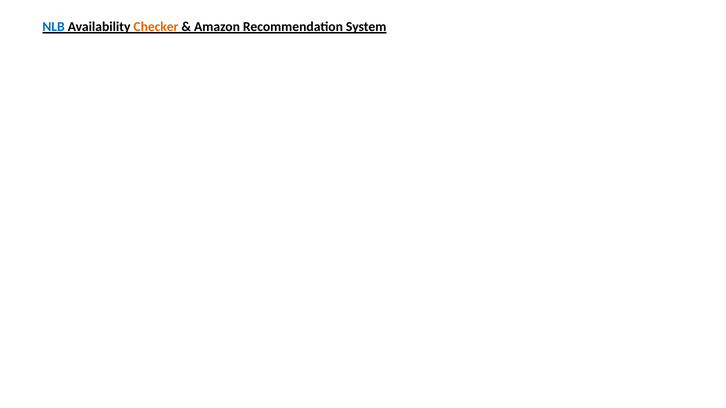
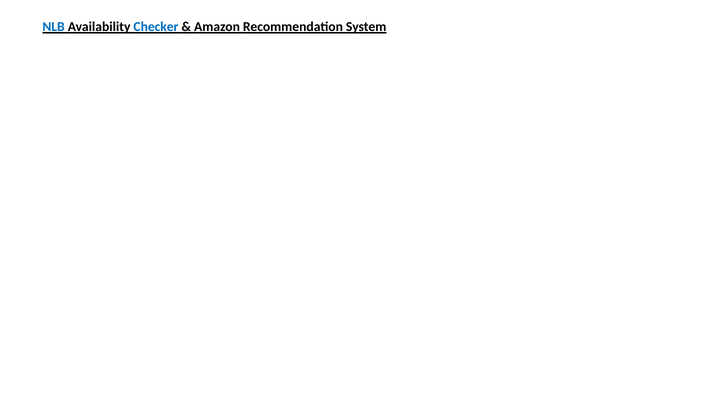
Checker colour: orange -> blue (156, 27)
